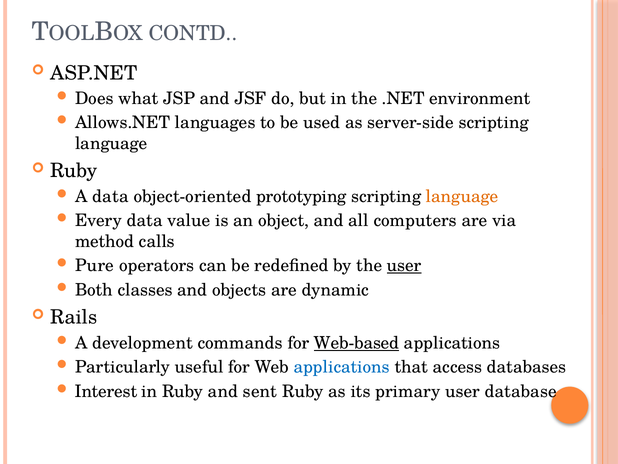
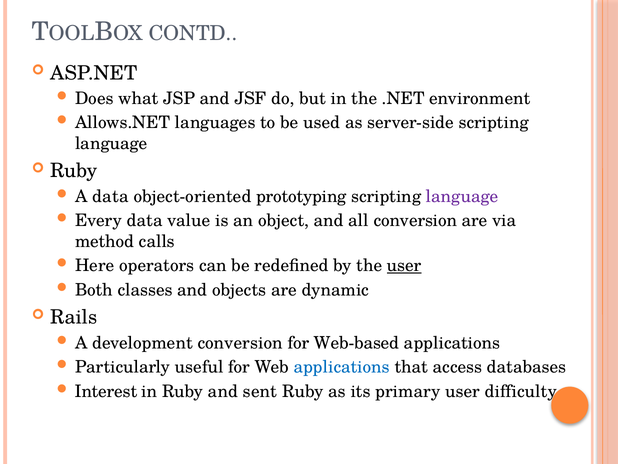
language colour: orange -> purple (462, 196)
all computers: computers -> conversion (415, 221)
Pure: Pure -> Here (95, 265)
development commands: commands -> conversion (240, 343)
Web-based underline: present -> none (357, 343)
database: database -> difficulty (521, 391)
